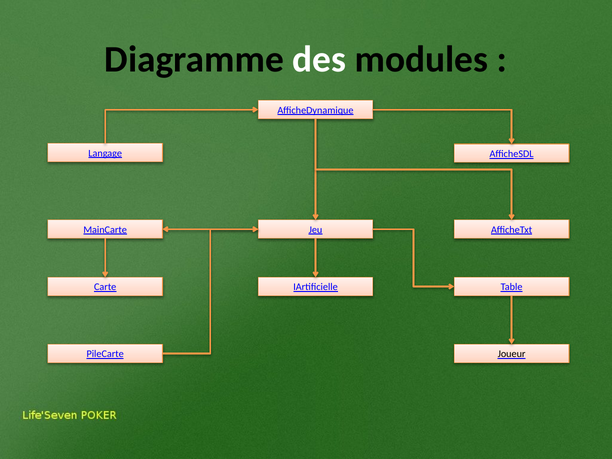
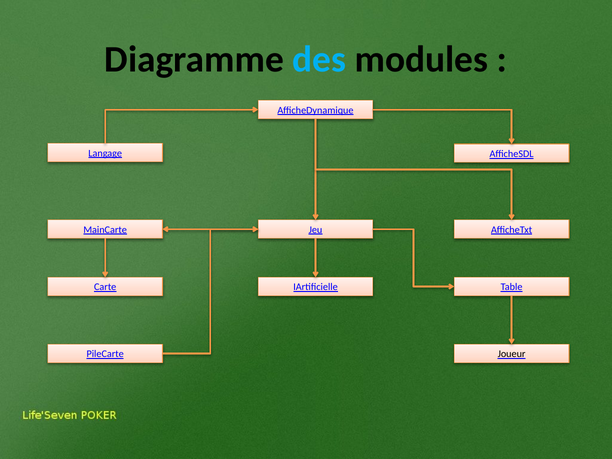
des colour: white -> light blue (319, 59)
